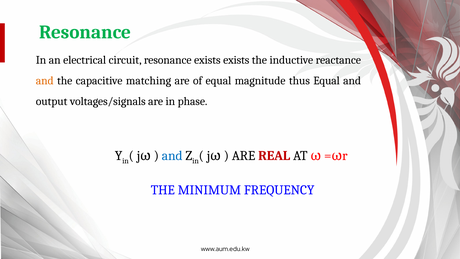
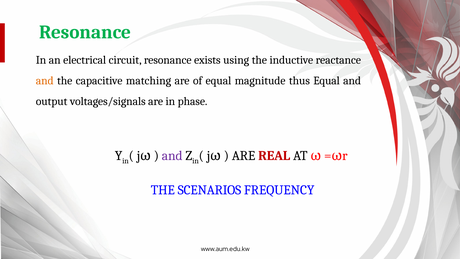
exists exists: exists -> using (236, 60)
and colour: blue -> purple (172, 156)
MINIMUM: MINIMUM -> SCENARIOS (209, 190)
